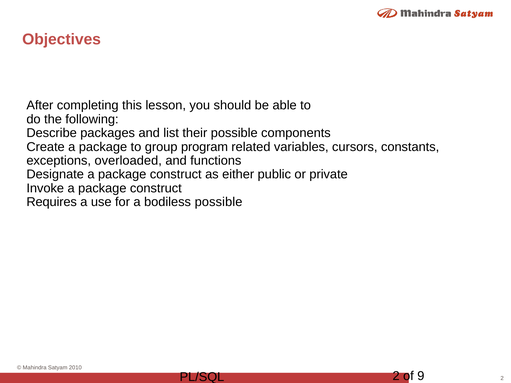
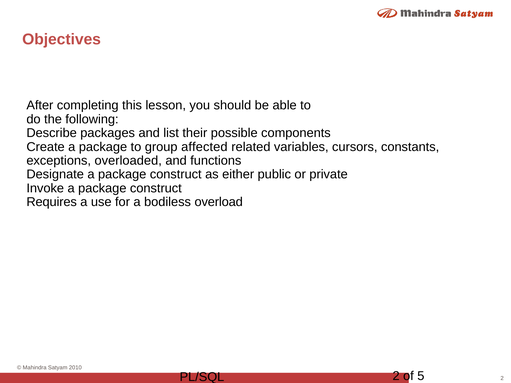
program: program -> affected (204, 147)
bodiless possible: possible -> overload (219, 202)
9: 9 -> 5 (421, 376)
